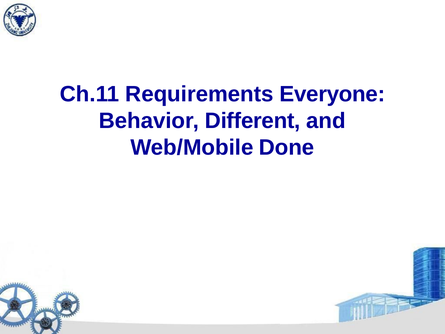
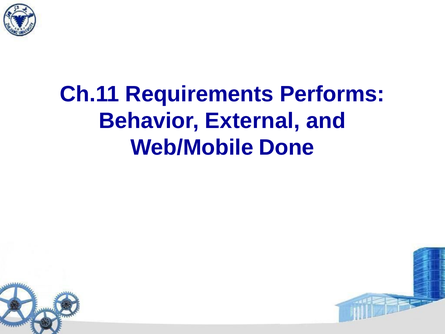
Everyone: Everyone -> Performs (332, 94)
Different: Different -> External (252, 121)
